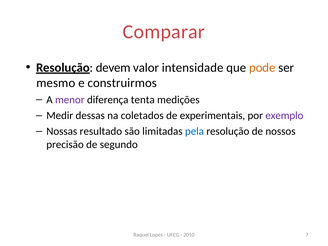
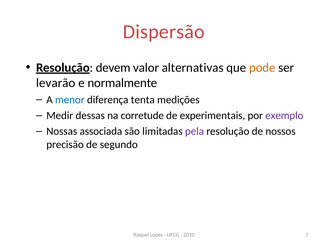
Comparar: Comparar -> Dispersão (164, 32)
intensidade: intensidade -> alternativas (193, 68)
mesmo: mesmo -> levarão (56, 83)
construirmos: construirmos -> normalmente (122, 83)
menor colour: purple -> blue (70, 100)
coletados: coletados -> corretude (142, 116)
resultado: resultado -> associada (101, 131)
pela colour: blue -> purple (194, 131)
